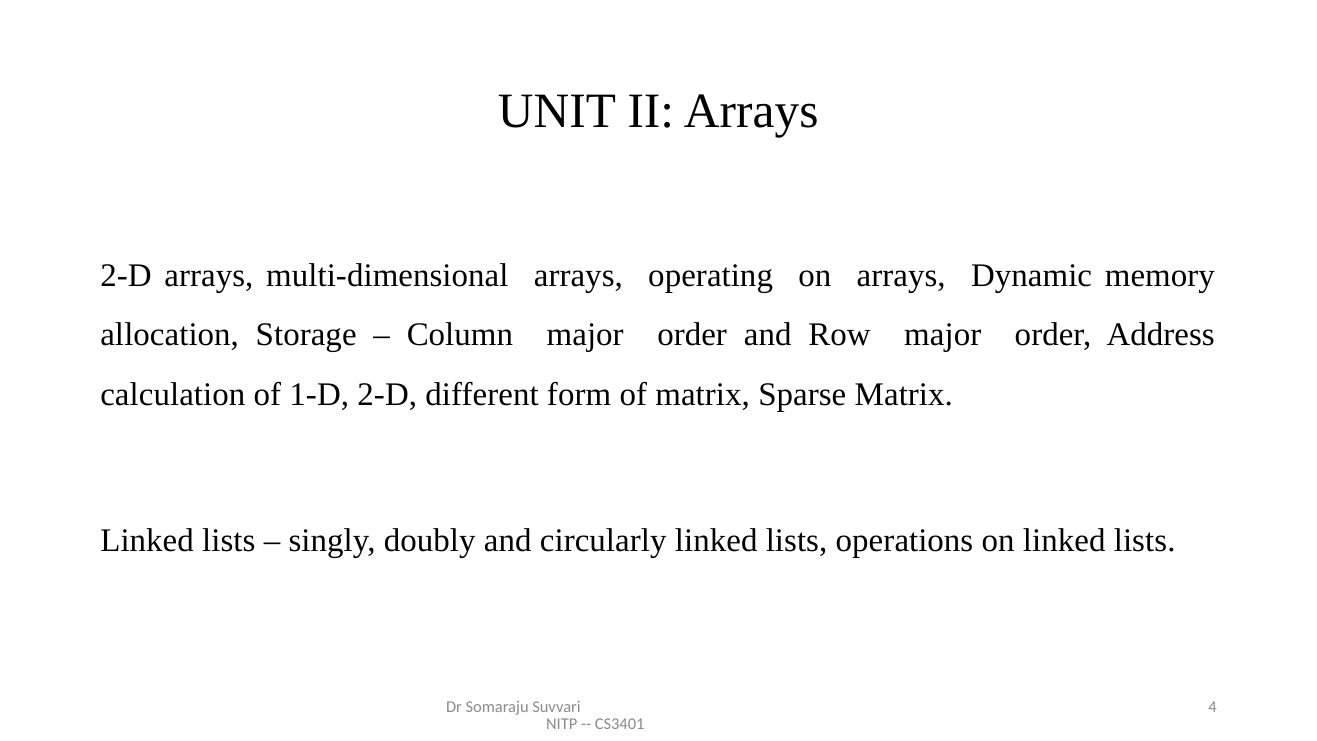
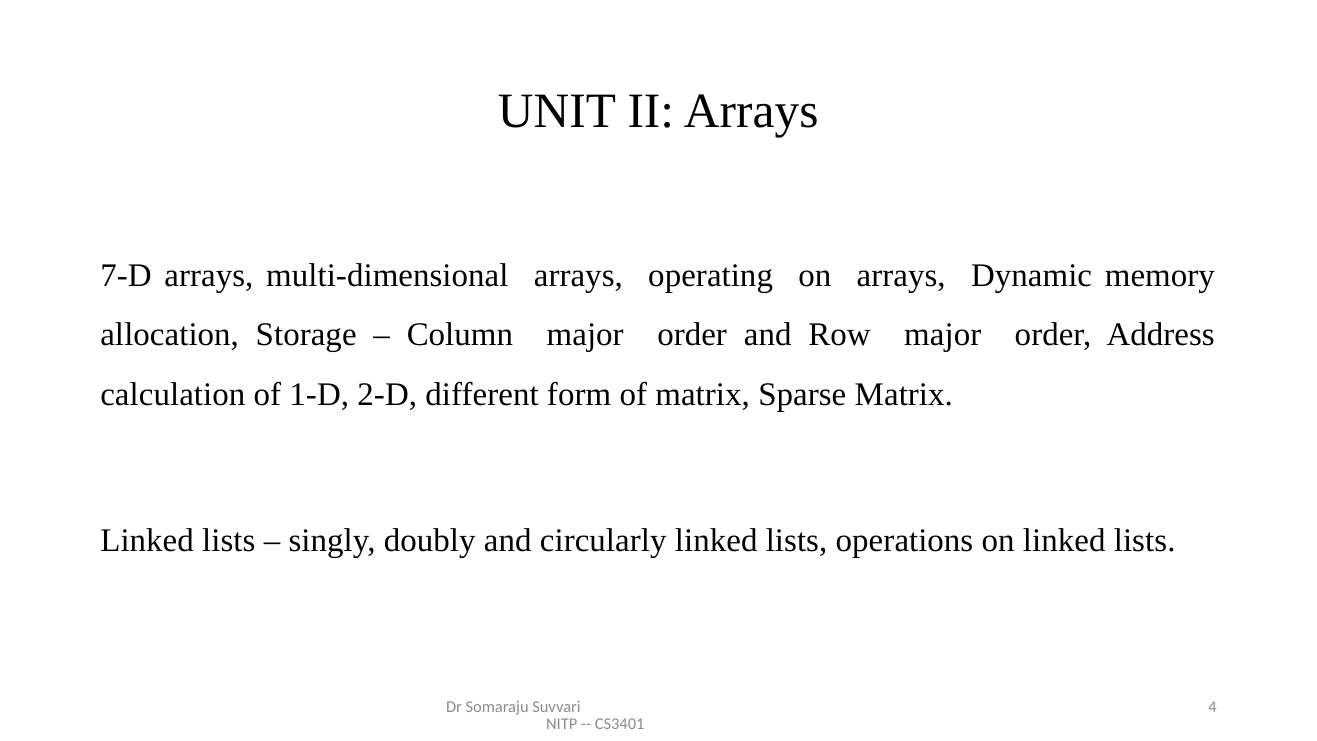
2-D: 2-D -> 7-D (126, 276)
